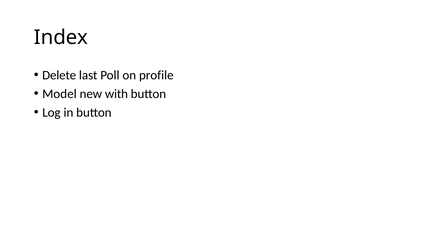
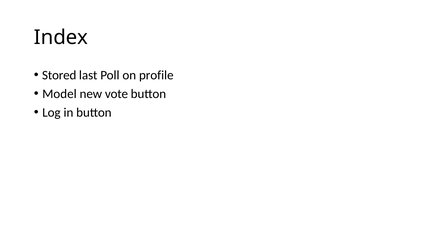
Delete: Delete -> Stored (59, 75)
with: with -> vote (116, 94)
